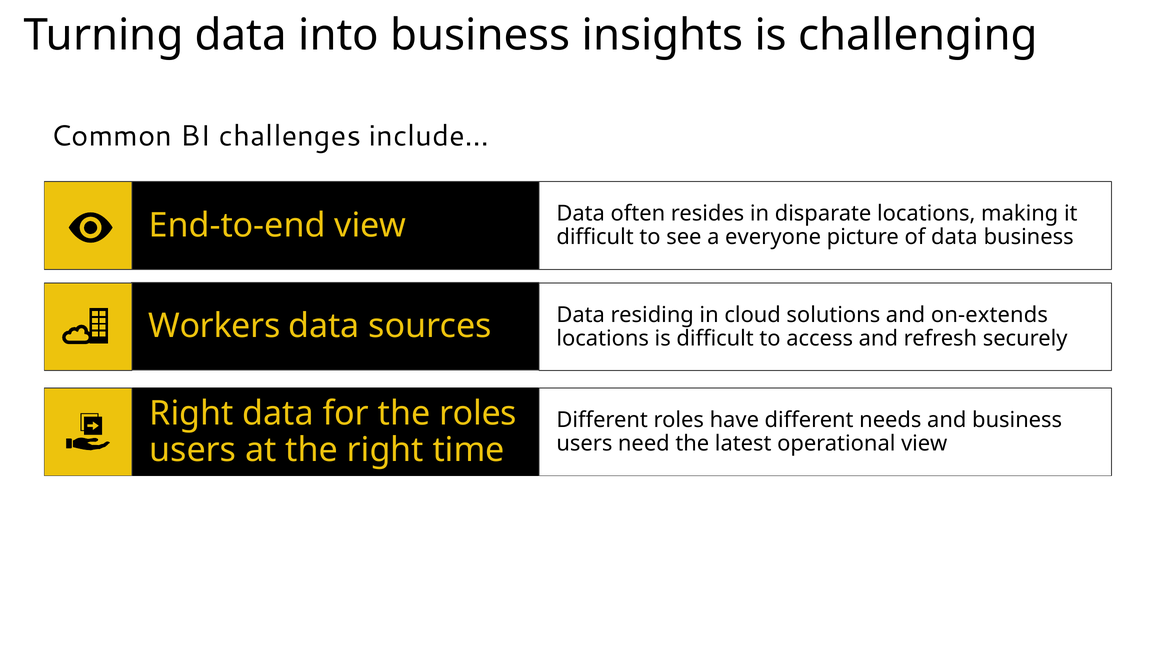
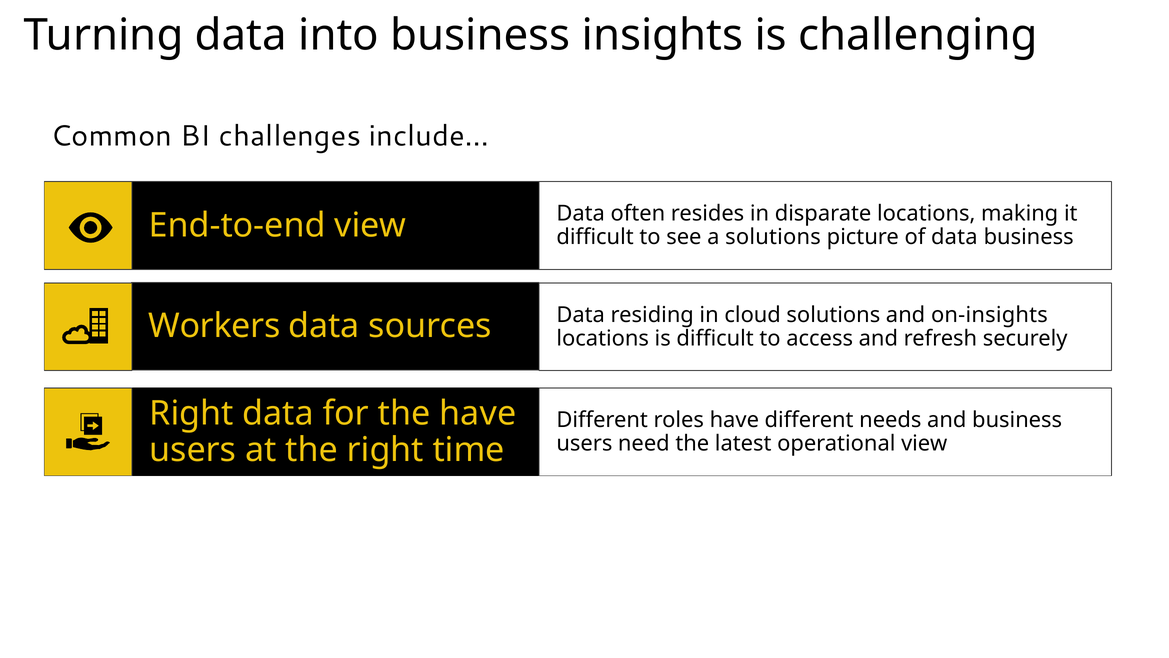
a everyone: everyone -> solutions (773, 237)
on-extends: on-extends -> on-insights (989, 315)
the roles: roles -> have (478, 413)
